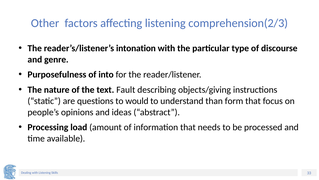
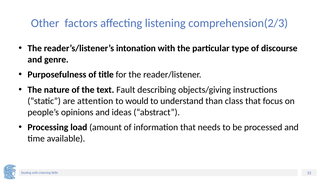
into: into -> title (106, 74)
questions: questions -> attention (95, 101)
form: form -> class (234, 101)
